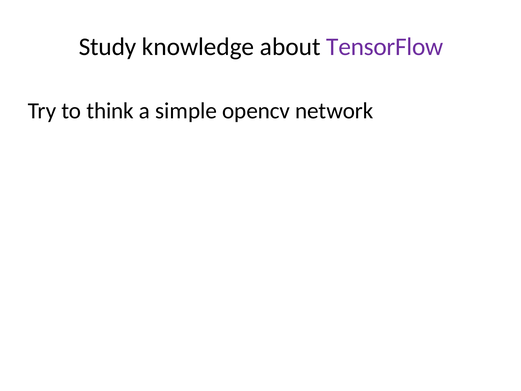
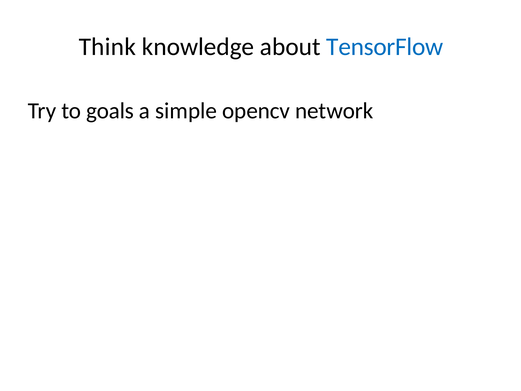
Study: Study -> Think (107, 47)
TensorFlow colour: purple -> blue (385, 47)
think: think -> goals (110, 111)
